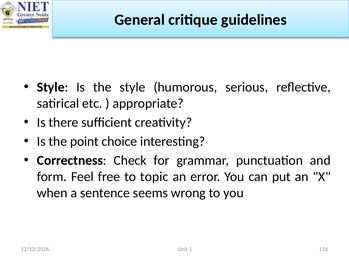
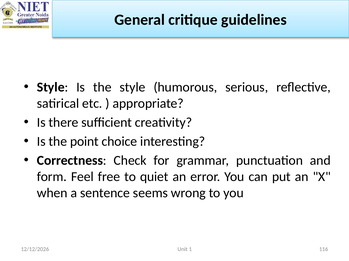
topic: topic -> quiet (154, 177)
